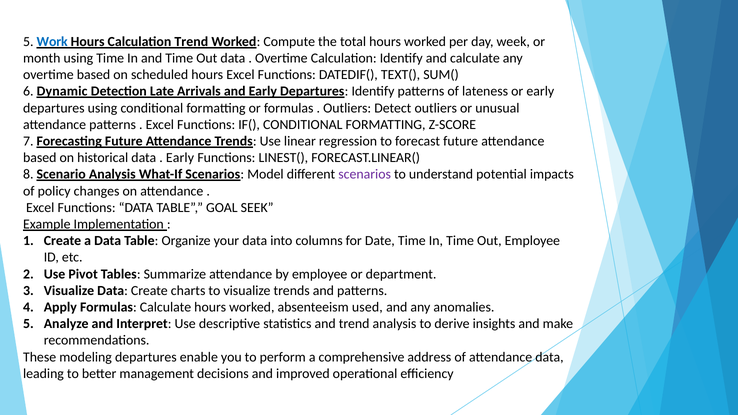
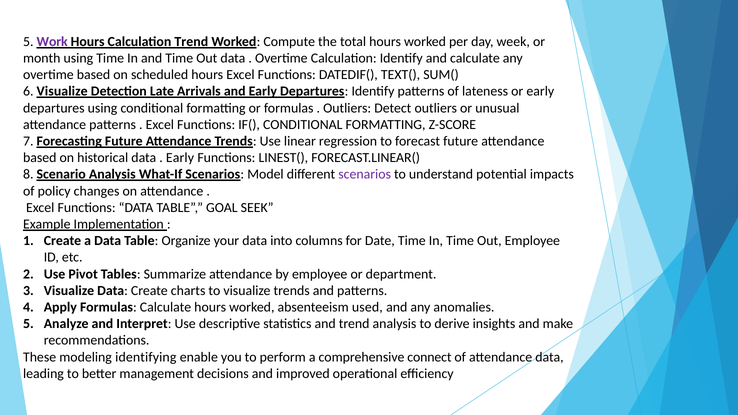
Work colour: blue -> purple (52, 42)
6 Dynamic: Dynamic -> Visualize (62, 91)
modeling departures: departures -> identifying (146, 357)
address: address -> connect (429, 357)
